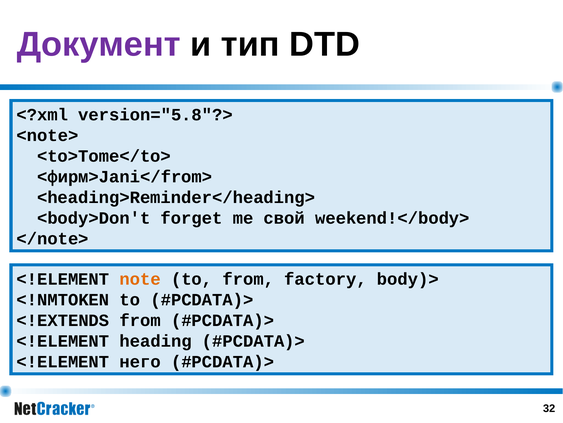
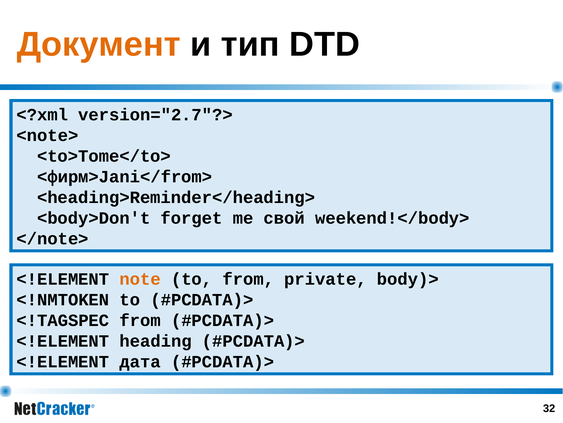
Документ colour: purple -> orange (99, 44)
version="5.8"?>: version="5.8"?> -> version="2.7"?> (156, 115)
factory: factory -> private (325, 279)
<!EXTENDS: <!EXTENDS -> <!TAGSPEC (63, 320)
него: него -> дата (140, 361)
